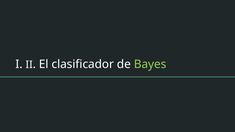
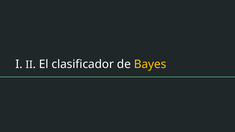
Bayes colour: light green -> yellow (150, 64)
